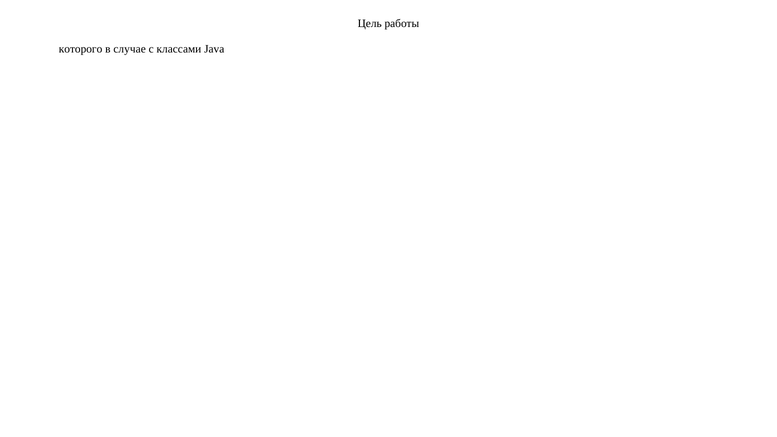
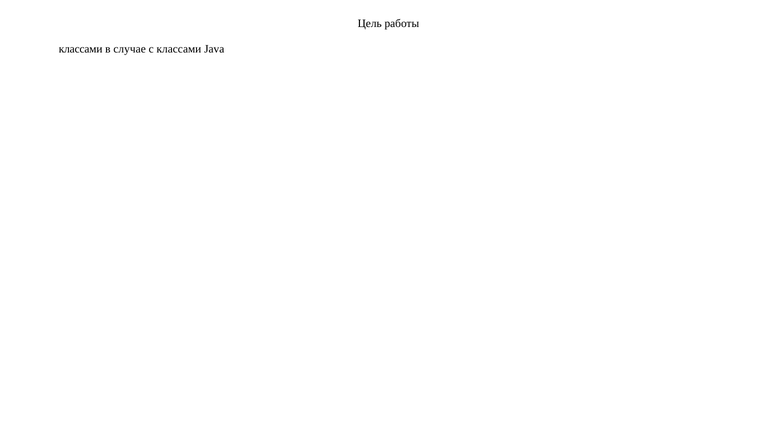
которого: которого -> классами (81, 49)
